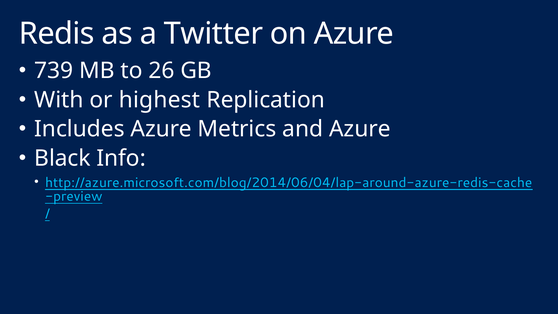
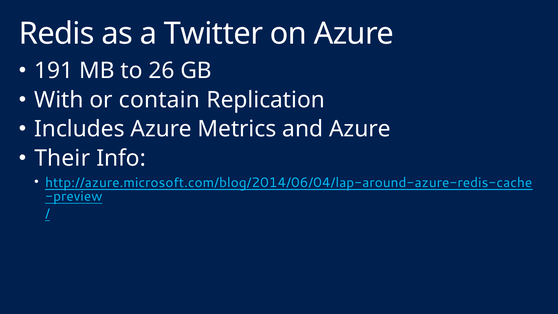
739: 739 -> 191 (54, 71)
highest: highest -> contain (159, 100)
Black: Black -> Their (62, 158)
